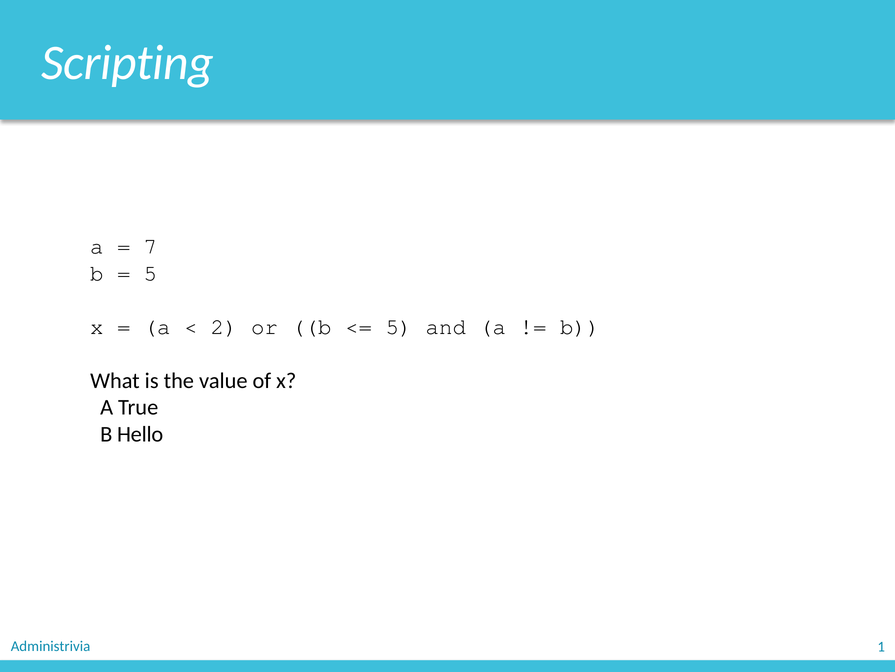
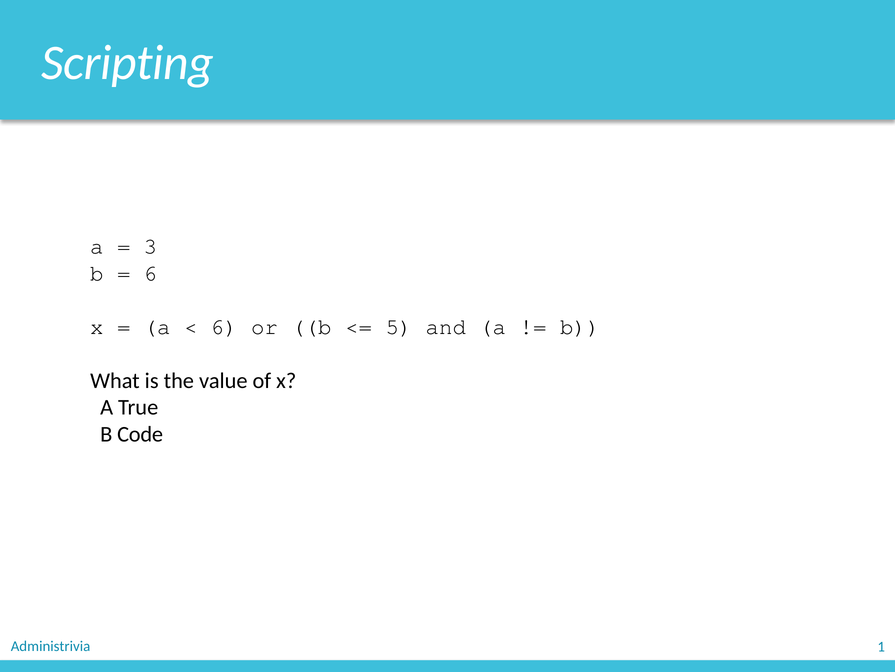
7: 7 -> 3 (151, 246)
5: 5 -> 6 (151, 273)
2: 2 -> 6 (224, 327)
Hello: Hello -> Code (140, 434)
